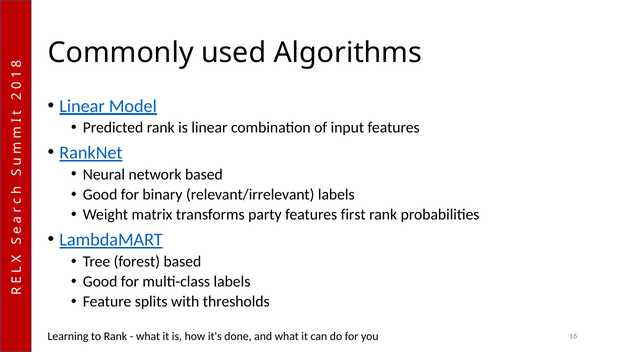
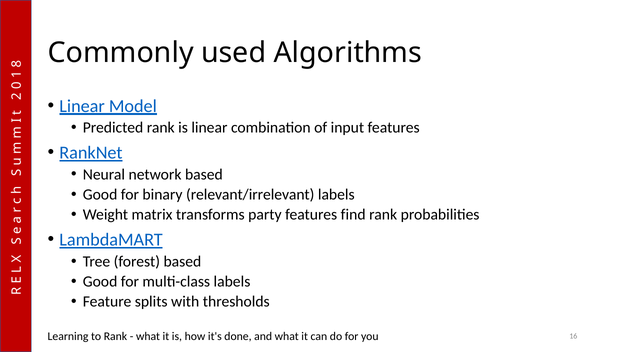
first: first -> find (353, 214)
